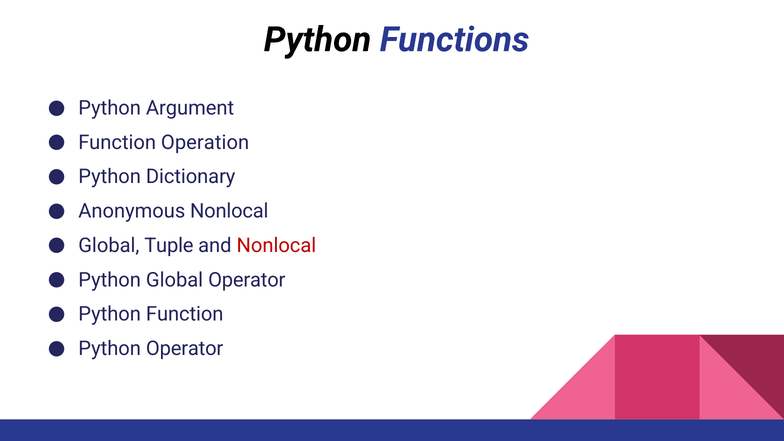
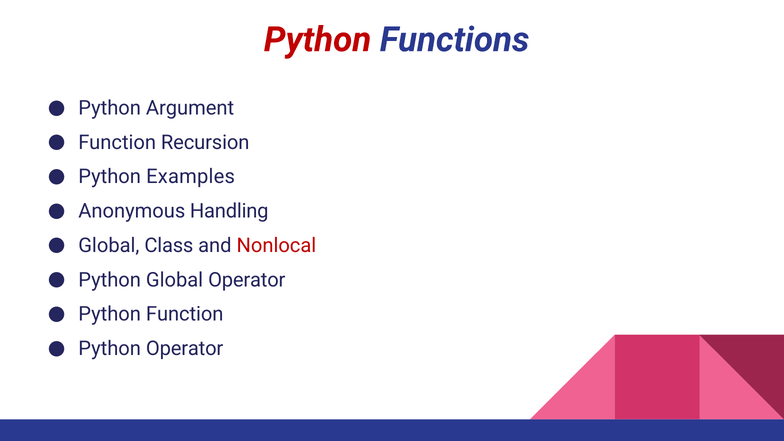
Python colour: black -> red (318, 40)
Operation: Operation -> Recursion (205, 142)
Dictionary: Dictionary -> Examples (191, 177)
Anonymous Nonlocal: Nonlocal -> Handling (229, 211)
Tuple: Tuple -> Class (169, 246)
